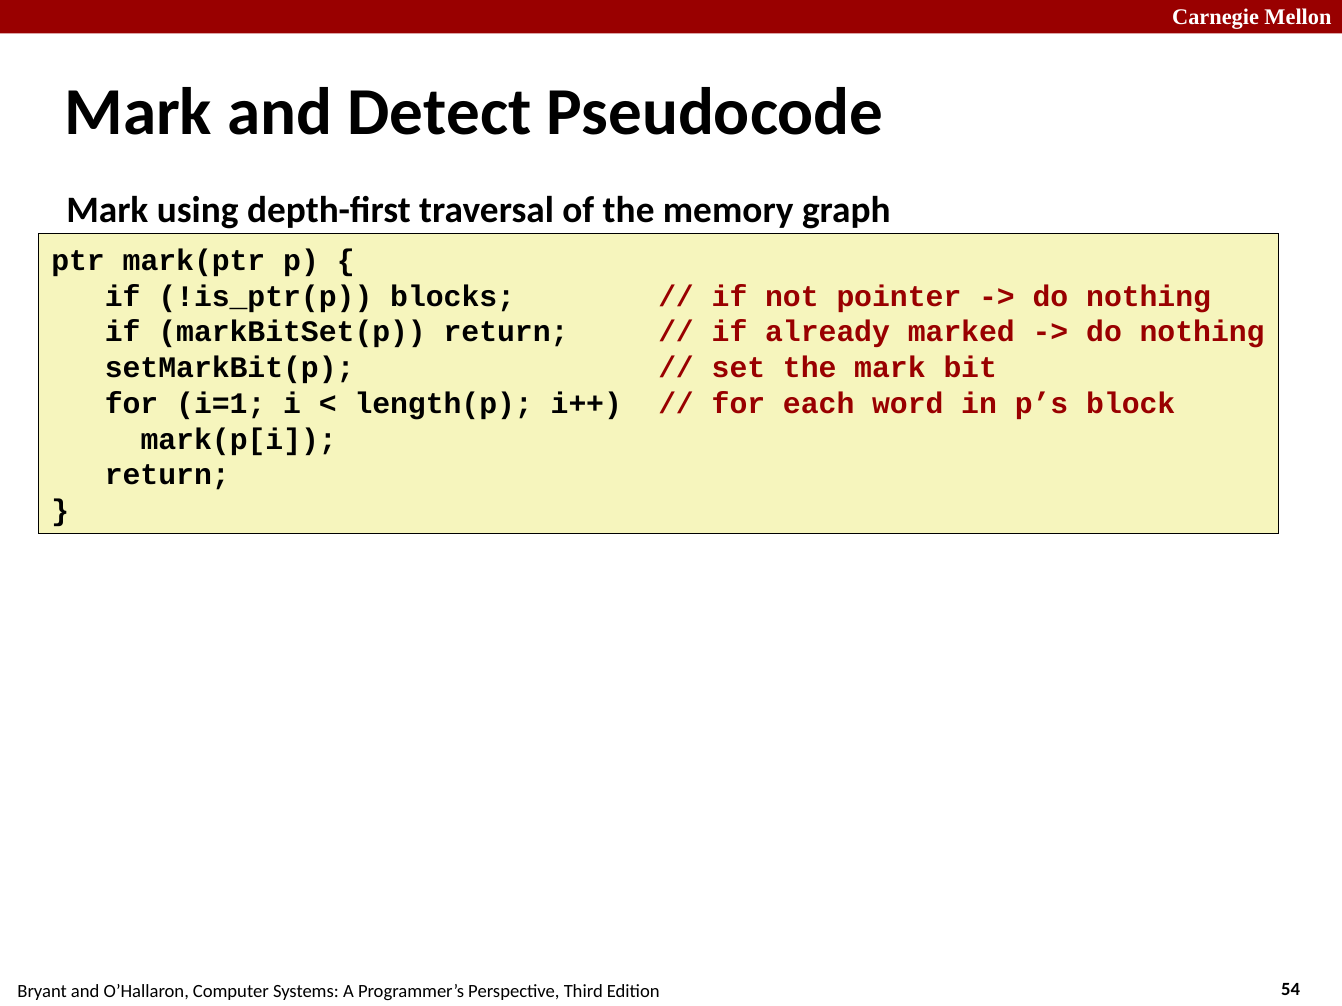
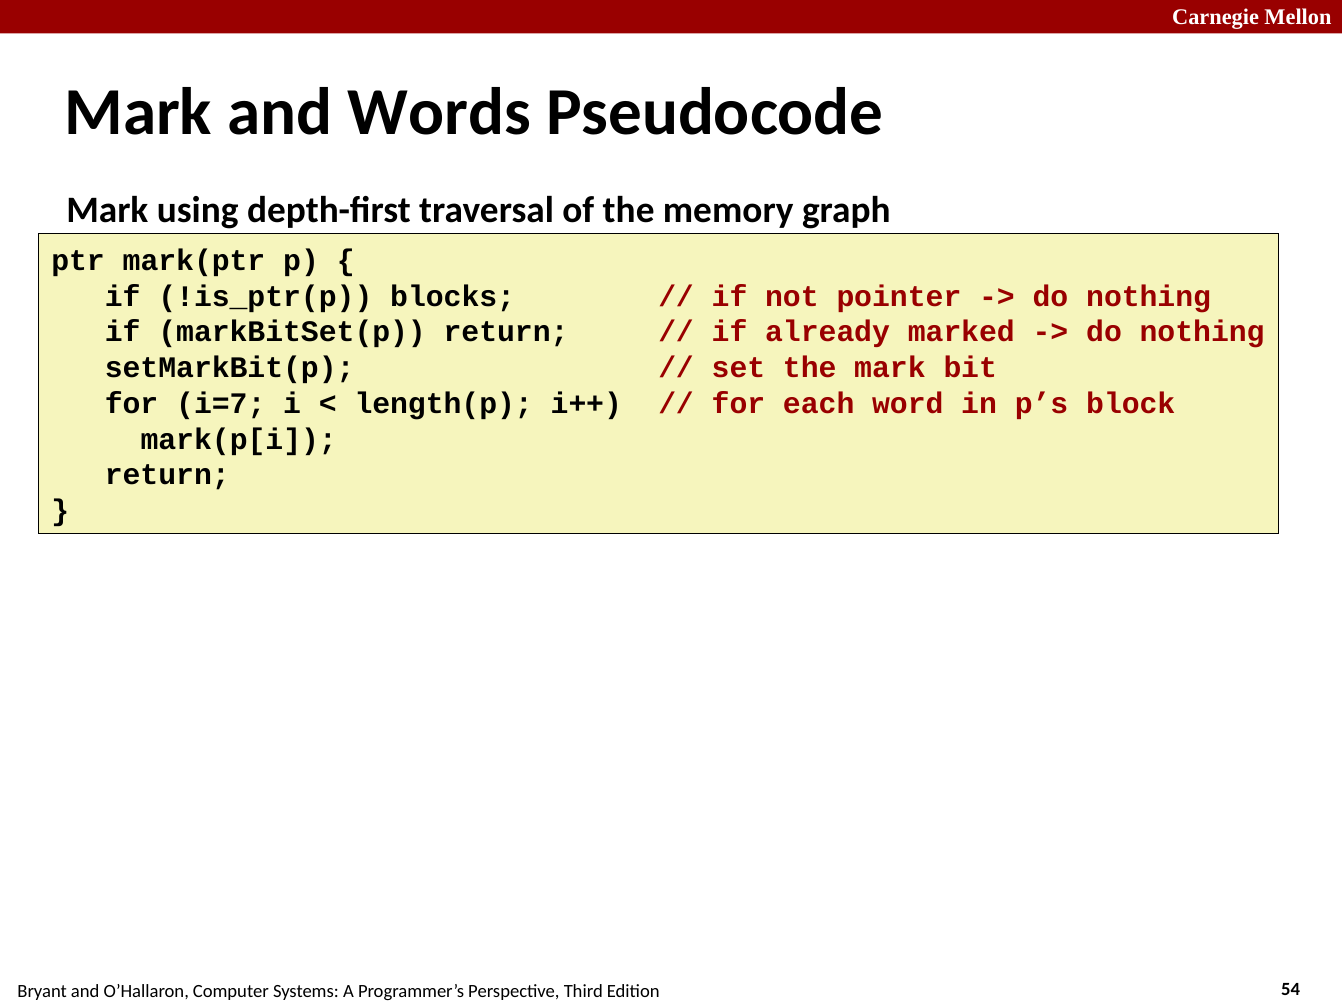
Detect: Detect -> Words (439, 113)
i=1: i=1 -> i=7 (221, 404)
